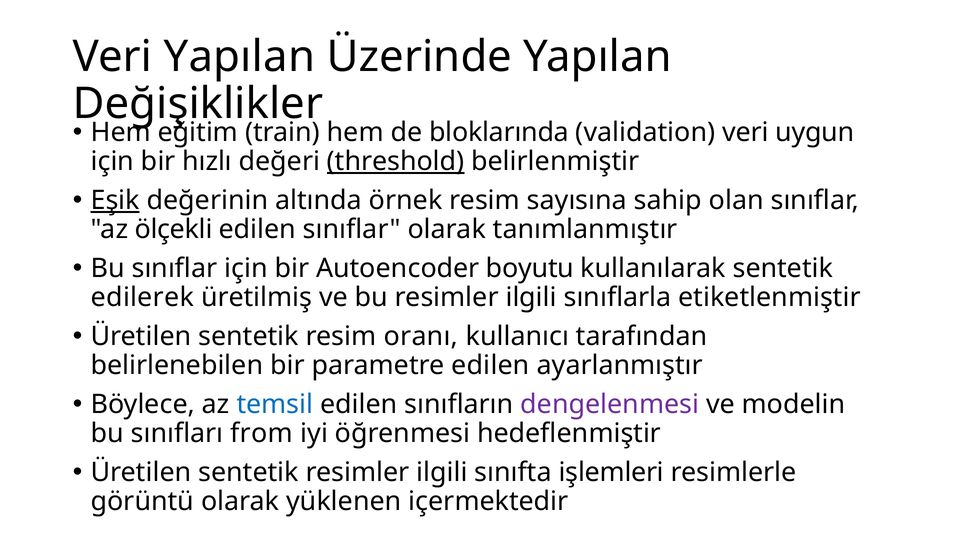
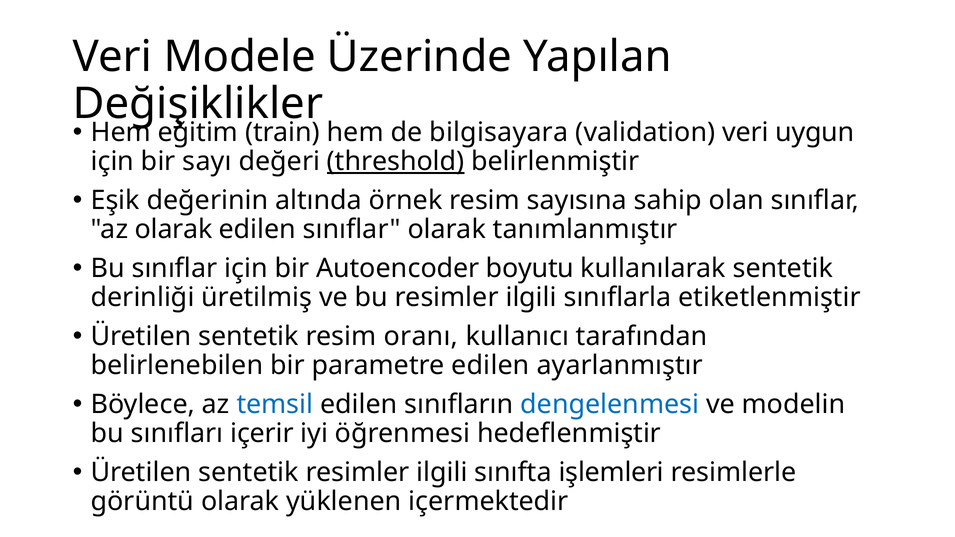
Veri Yapılan: Yapılan -> Modele (240, 57)
bloklarında: bloklarında -> bilgisayara (499, 132)
hızlı: hızlı -> sayı (207, 162)
Eşik underline: present -> none (115, 201)
az ölçekli: ölçekli -> olarak (174, 230)
edilerek: edilerek -> derinliği (143, 298)
dengelenmesi colour: purple -> blue (610, 405)
from: from -> içerir (262, 434)
